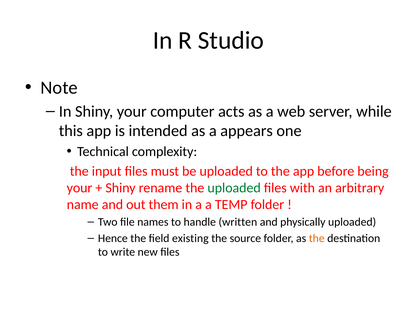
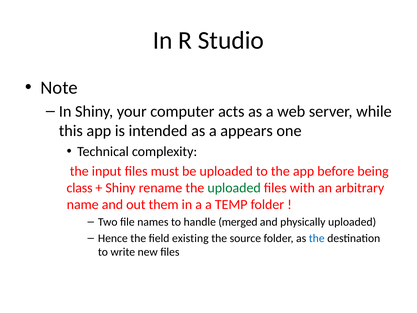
your: your -> class (80, 188)
written: written -> merged (238, 222)
the colour: orange -> blue (317, 238)
